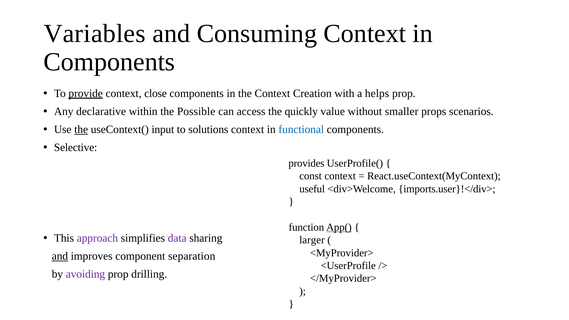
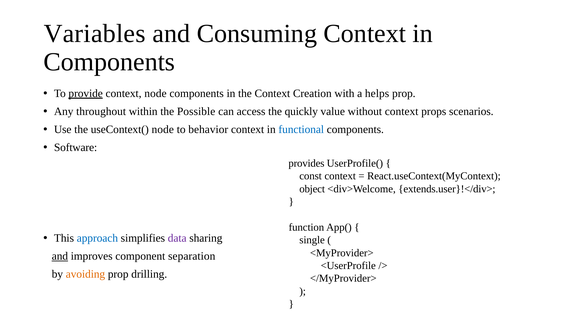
context close: close -> node (155, 93)
declarative: declarative -> throughout (101, 111)
without smaller: smaller -> context (402, 111)
the underline: present -> none (81, 130)
useContext( input: input -> node (163, 130)
solutions: solutions -> behavior (208, 130)
Selective: Selective -> Software (76, 148)
useful: useful -> object (312, 189)
imports.user}!</div>: imports.user}!</div> -> extends.user}!</div> (447, 189)
App( underline: present -> none (339, 227)
approach colour: purple -> blue (97, 238)
larger: larger -> single (312, 240)
avoiding colour: purple -> orange (85, 274)
